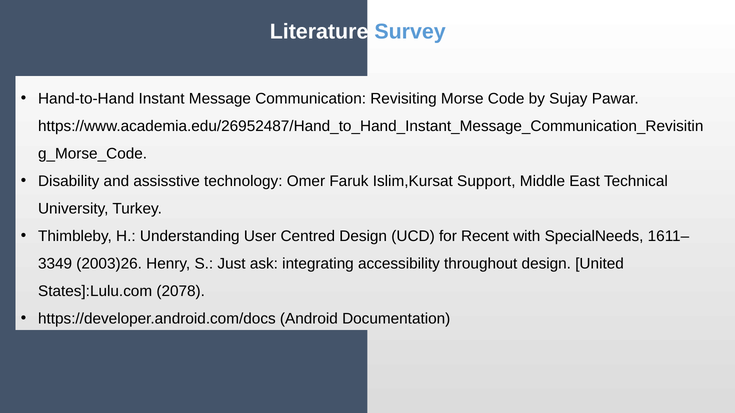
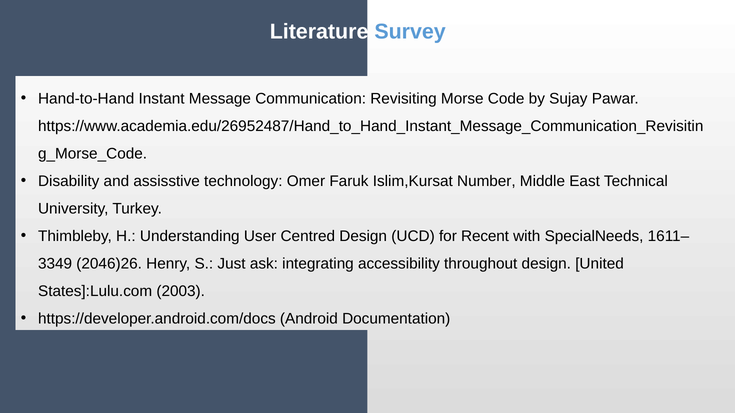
Support: Support -> Number (486, 181)
2003)26: 2003)26 -> 2046)26 (109, 264)
2078: 2078 -> 2003 (181, 292)
